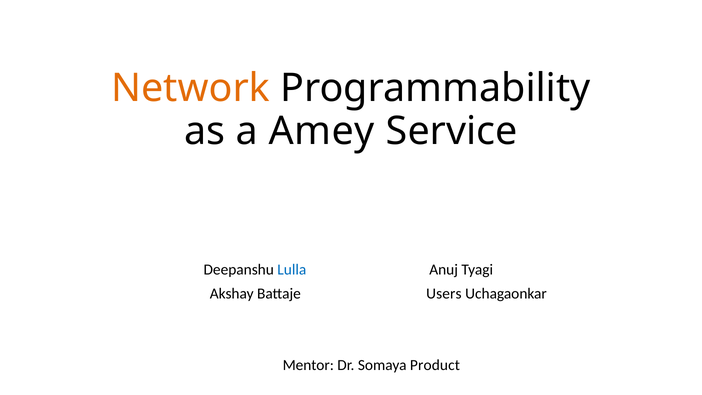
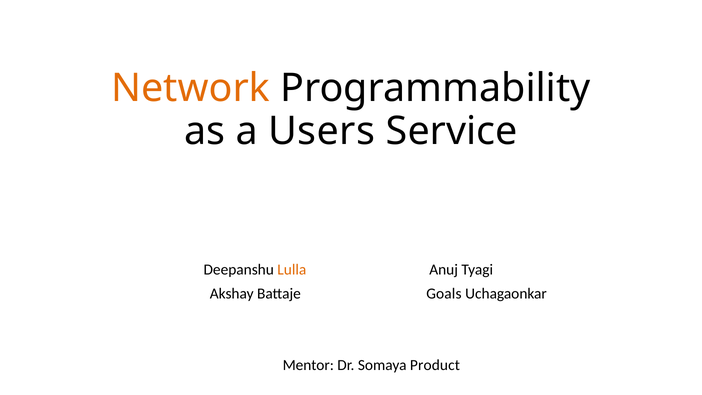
Amey: Amey -> Users (322, 131)
Lulla colour: blue -> orange (292, 270)
Users: Users -> Goals (444, 293)
